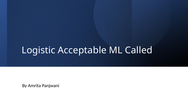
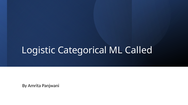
Acceptable: Acceptable -> Categorical (82, 51)
